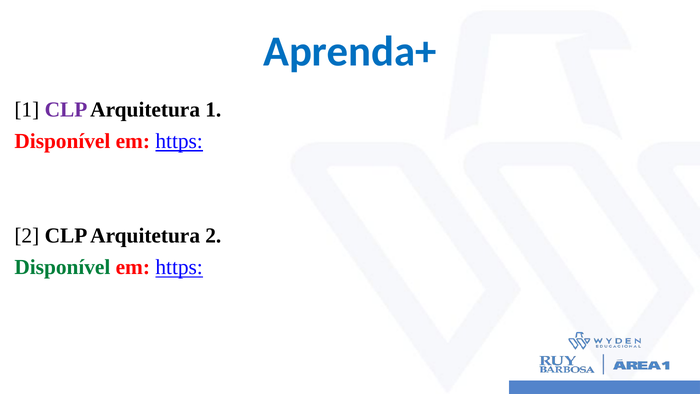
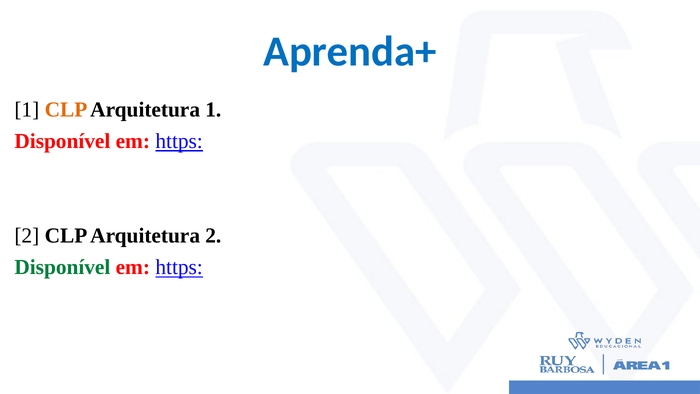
CLP colour: purple -> orange (66, 110)
